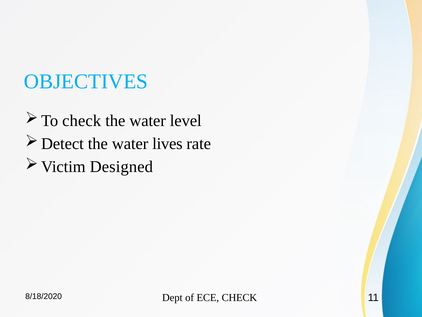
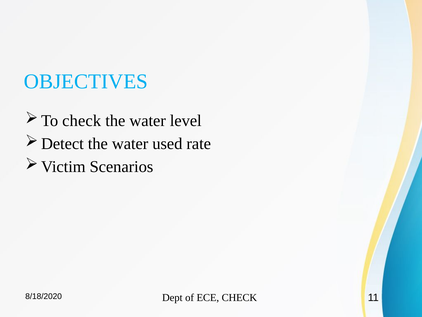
lives: lives -> used (167, 144)
Designed: Designed -> Scenarios (121, 167)
